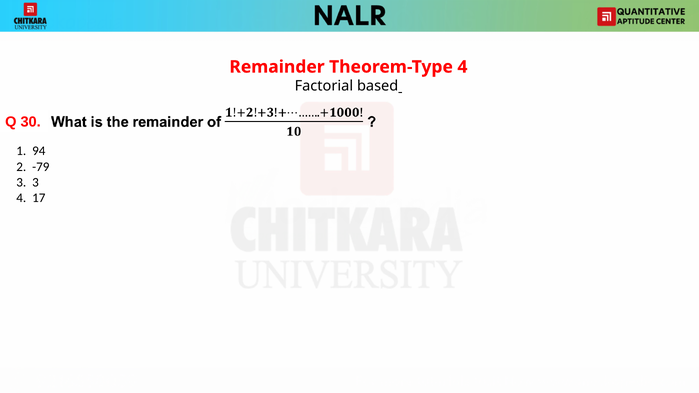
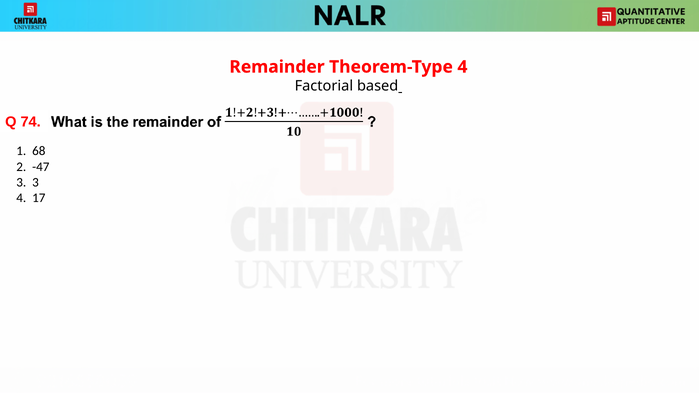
30: 30 -> 74 (31, 122)
94: 94 -> 68 (39, 151)
-79: -79 -> -47 (41, 167)
